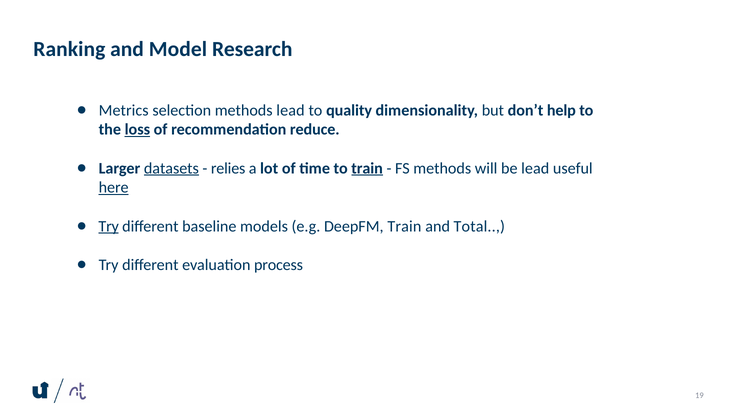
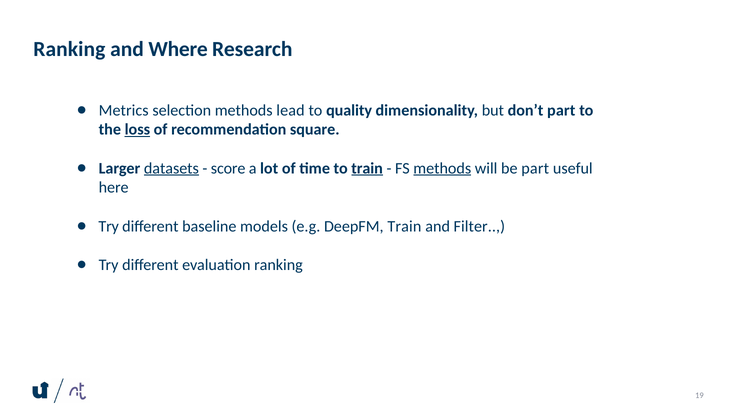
Model: Model -> Where (178, 49)
don’t help: help -> part (561, 110)
reduce: reduce -> square (315, 130)
relies: relies -> score (228, 168)
methods underline: none -> present (442, 168)
be lead: lead -> part (535, 168)
here underline: present -> none (114, 188)
Try underline: present -> none (109, 227)
Total: Total -> Filter (479, 227)
evaluation process: process -> ranking (278, 265)
